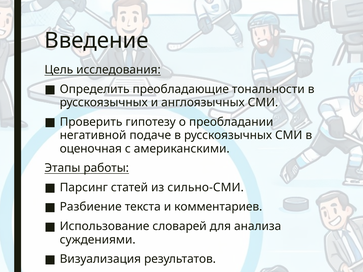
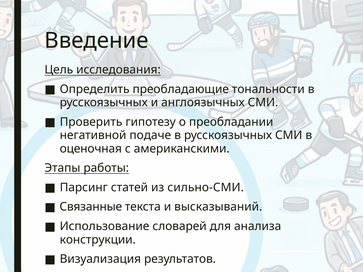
Разбиение: Разбиение -> Связанные (91, 207)
комментариев: комментариев -> высказываний (218, 207)
суждениями: суждениями -> конструкции (98, 240)
